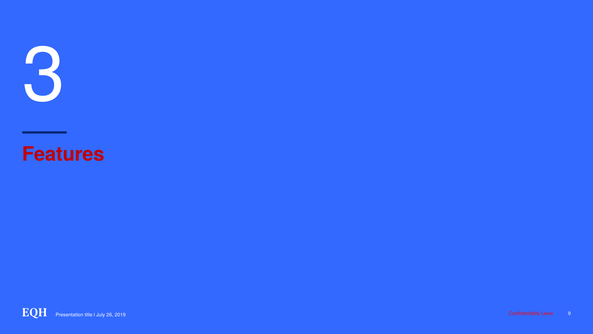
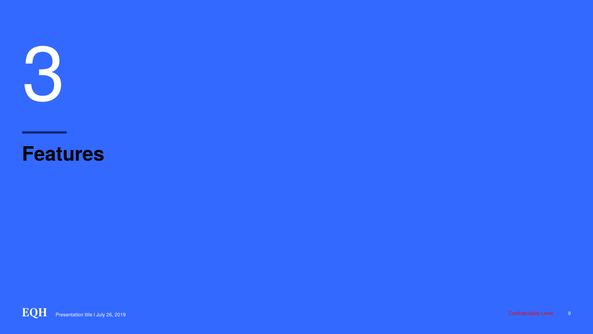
Features colour: red -> black (63, 154)
